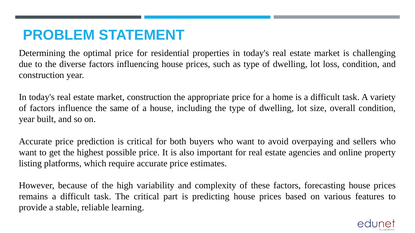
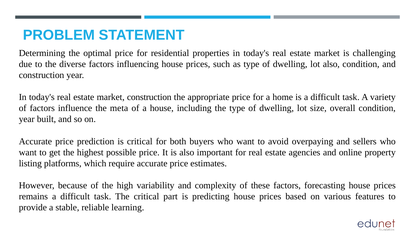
lot loss: loss -> also (331, 64)
same: same -> meta (119, 108)
